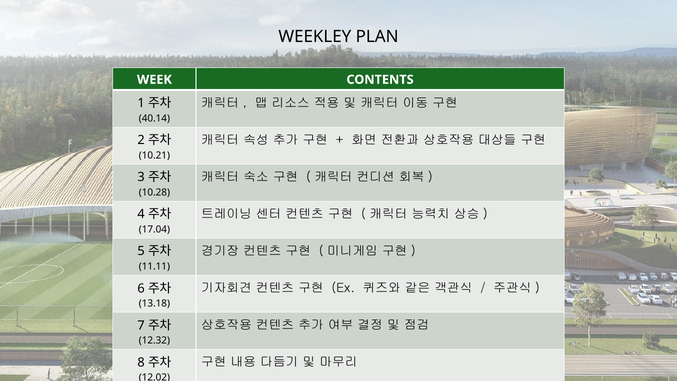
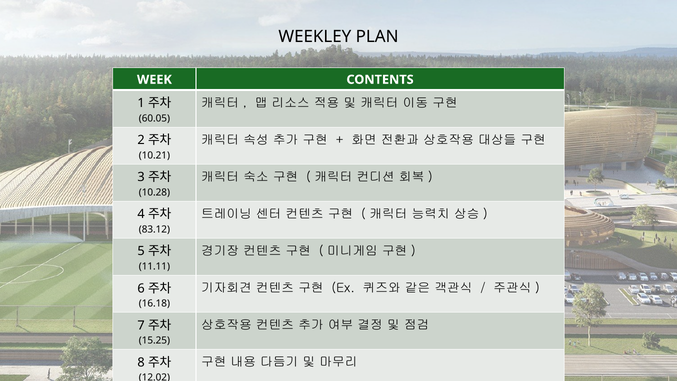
40.14: 40.14 -> 60.05 (154, 118)
17.04: 17.04 -> 83.12 (154, 229)
13.18: 13.18 -> 16.18 (154, 303)
12.32: 12.32 -> 15.25 (154, 340)
